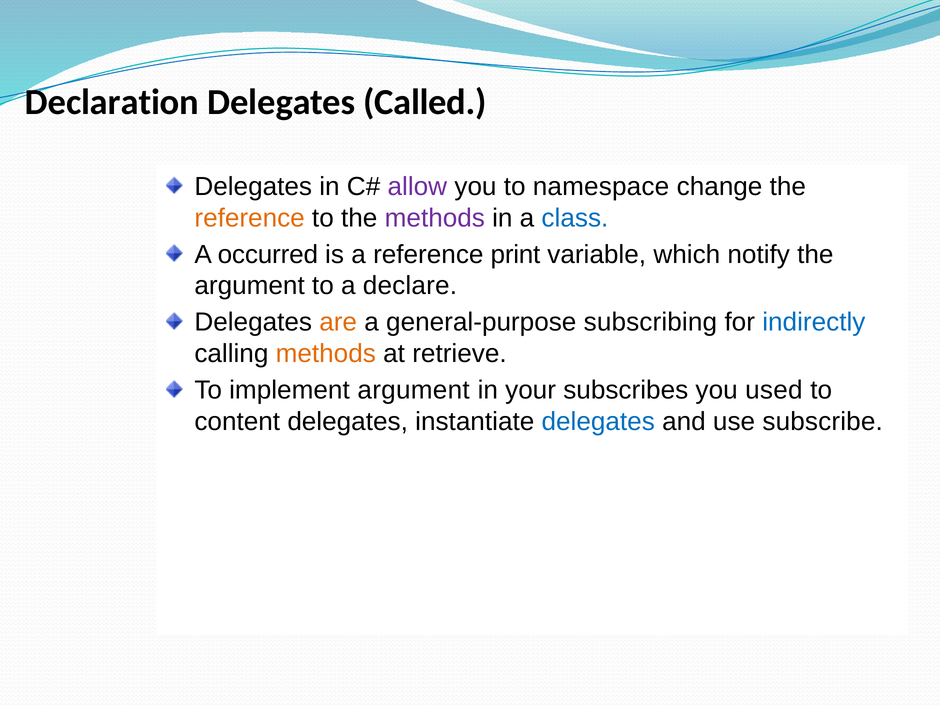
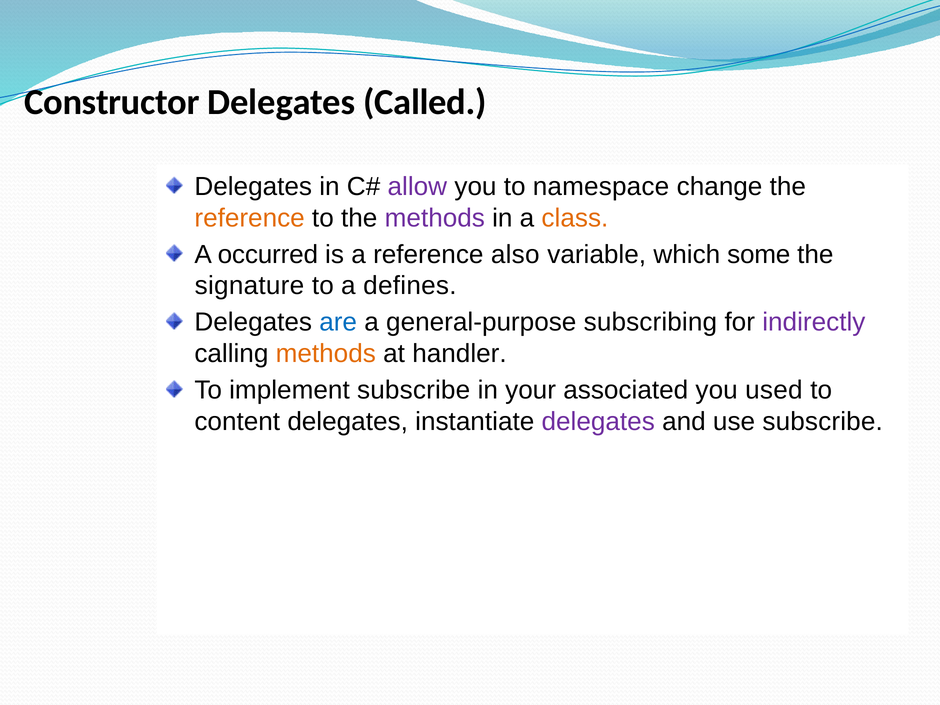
Declaration: Declaration -> Constructor (112, 102)
class colour: blue -> orange (575, 218)
print: print -> also (515, 254)
notify: notify -> some (759, 254)
argument: argument -> signature (249, 286)
declare: declare -> defines (410, 286)
are colour: orange -> blue (338, 322)
indirectly colour: blue -> purple (814, 322)
retrieve: retrieve -> handler (459, 354)
implement argument: argument -> subscribe (414, 390)
subscribes: subscribes -> associated (626, 390)
delegates colour: blue -> purple (598, 422)
